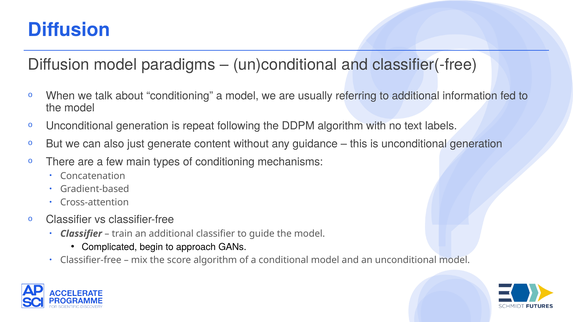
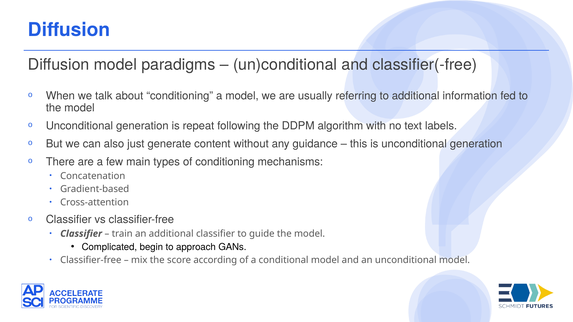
score algorithm: algorithm -> according (215, 260)
